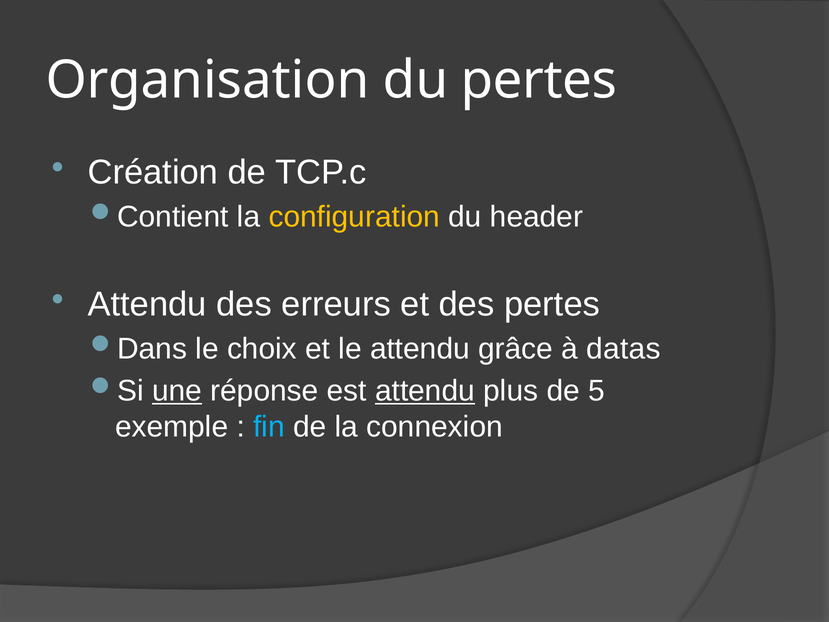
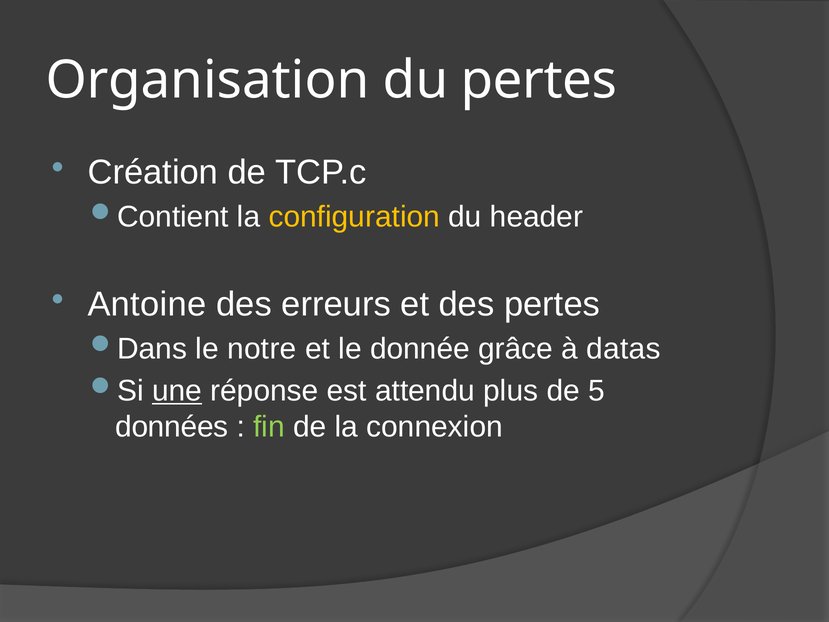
Attendu: Attendu -> Antoine (147, 304)
choix: choix -> notre (262, 349)
le attendu: attendu -> donnée (420, 349)
attendu underline: present -> none (425, 391)
exemple: exemple -> données (172, 427)
fin colour: light blue -> light green (269, 427)
